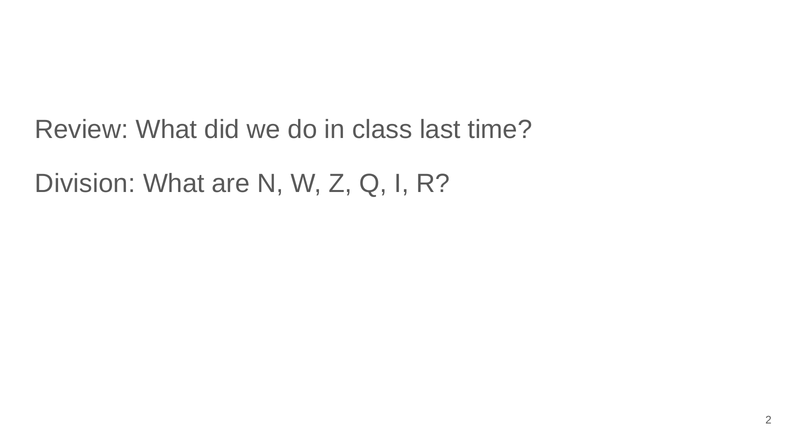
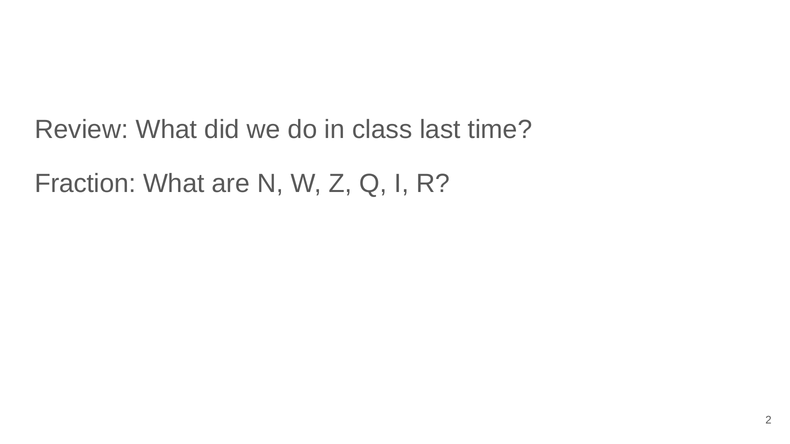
Division: Division -> Fraction (85, 184)
